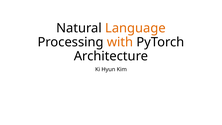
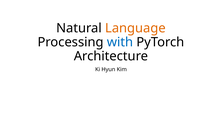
with colour: orange -> blue (120, 42)
